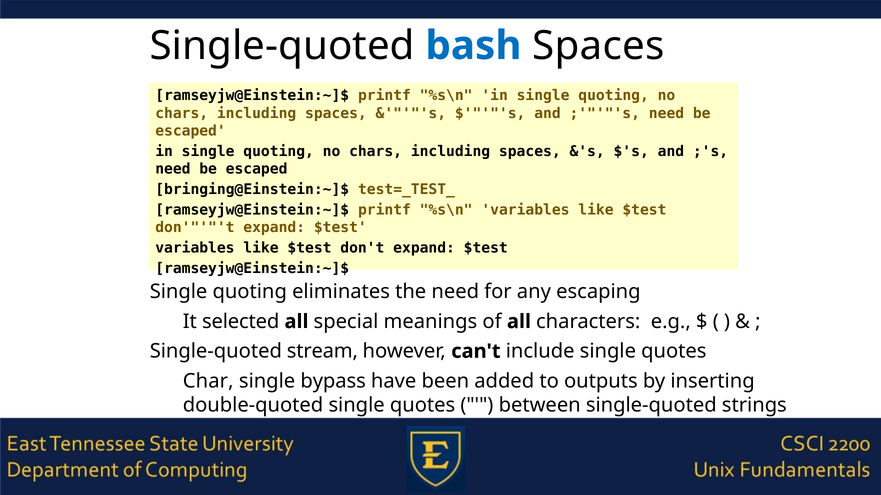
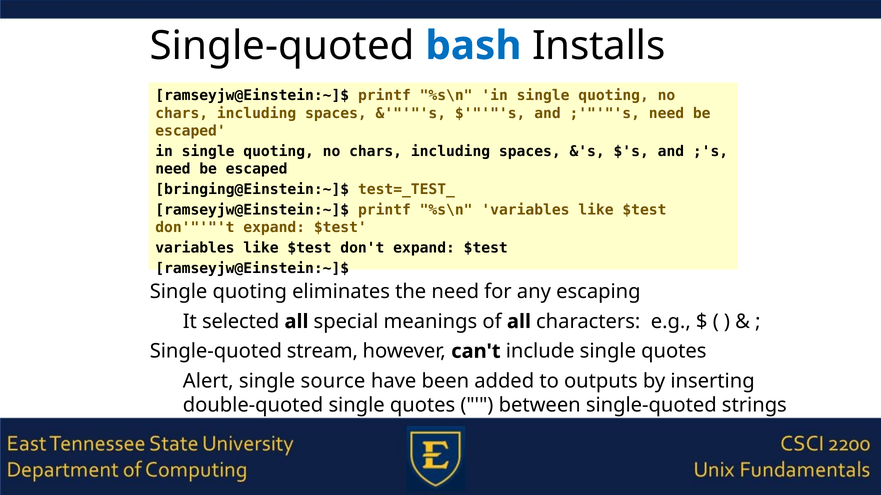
bash Spaces: Spaces -> Installs (599, 46)
Char: Char -> Alert (208, 381)
bypass: bypass -> source (333, 381)
